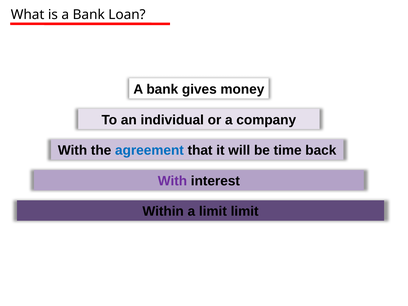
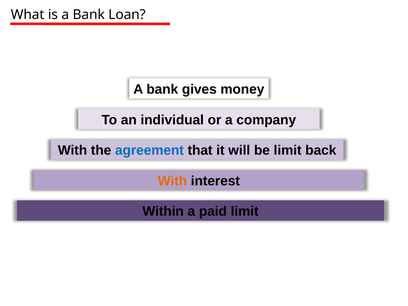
be time: time -> limit (288, 151)
With colour: purple -> orange (172, 181)
a limit: limit -> paid (213, 212)
